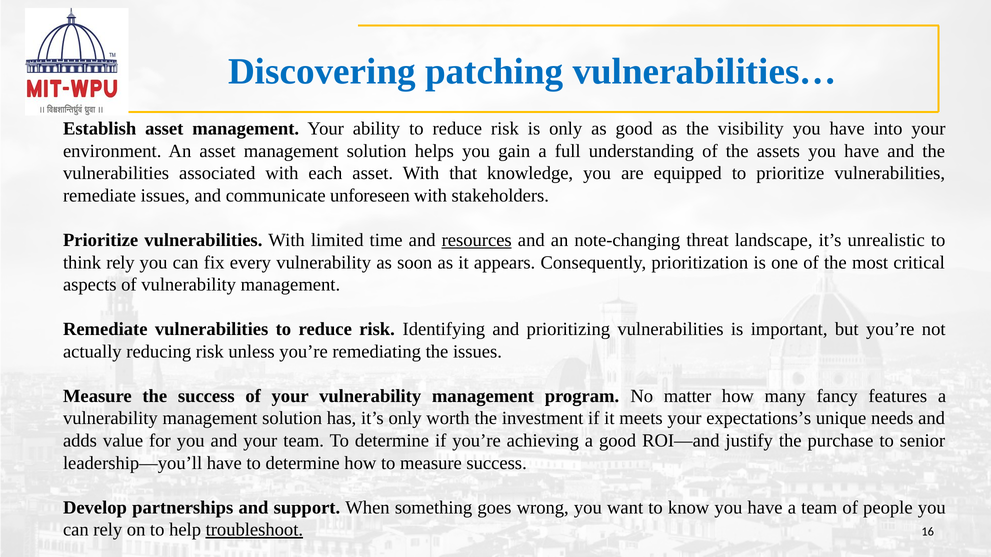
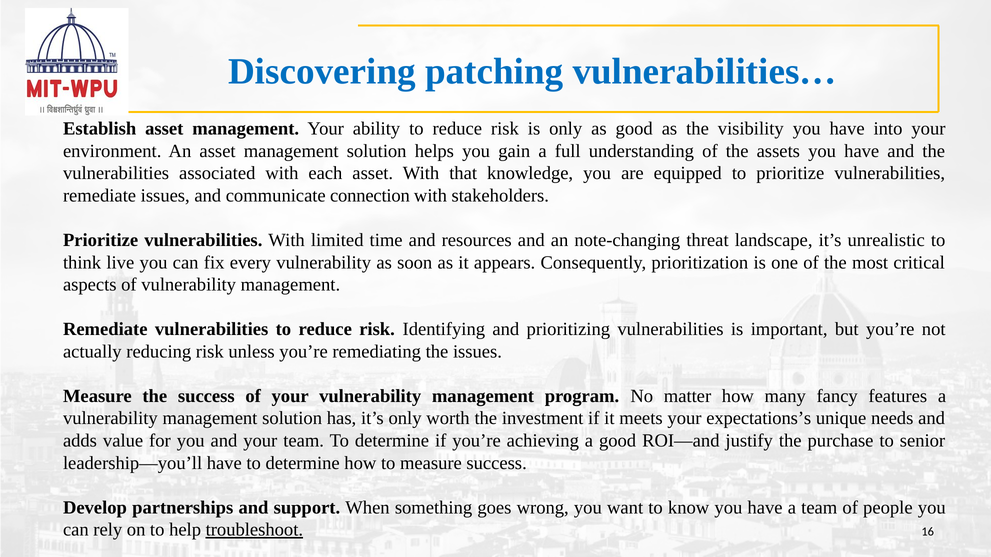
unforeseen: unforeseen -> connection (370, 196)
resources underline: present -> none (477, 240)
think rely: rely -> live (120, 263)
